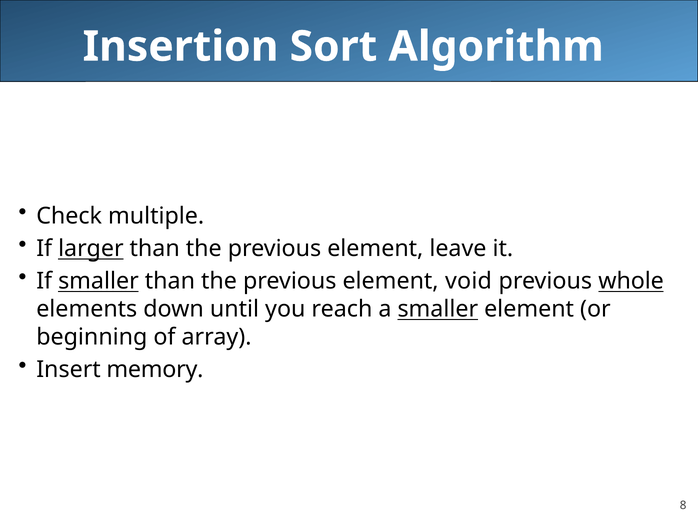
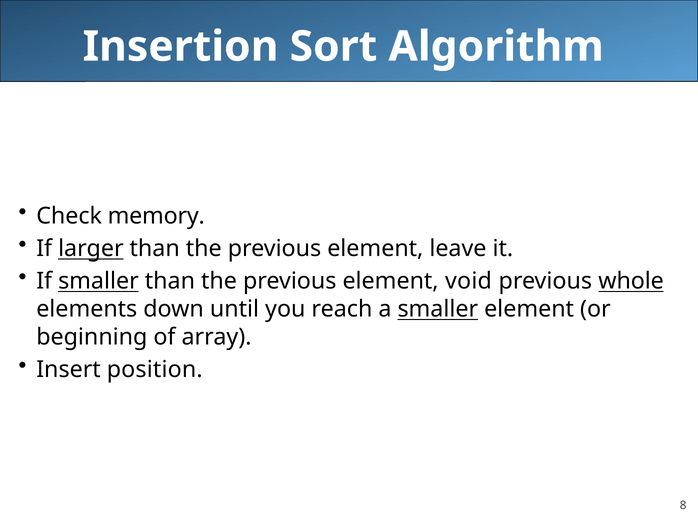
multiple: multiple -> memory (156, 216)
memory: memory -> position (155, 369)
